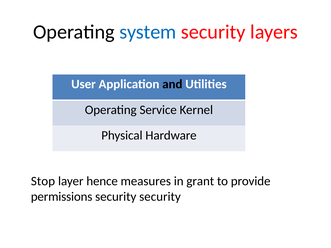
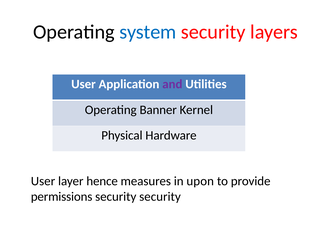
and colour: black -> purple (172, 84)
Service: Service -> Banner (158, 110)
Stop: Stop -> User (43, 181)
grant: grant -> upon (200, 181)
